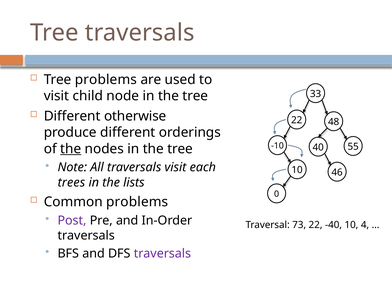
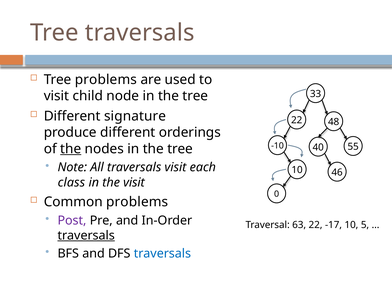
otherwise: otherwise -> signature (135, 116)
trees: trees -> class (71, 182)
the lists: lists -> visit (134, 182)
73: 73 -> 63 (299, 225)
-40: -40 -> -17 (333, 225)
4: 4 -> 5 (365, 225)
traversals underline: none -> present (86, 236)
traversals colour: purple -> blue (162, 254)
